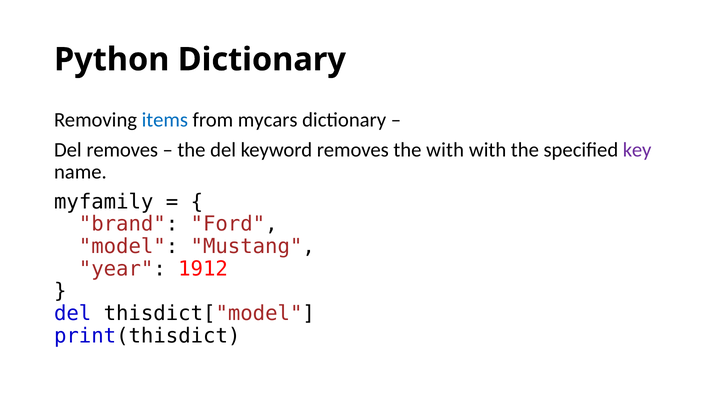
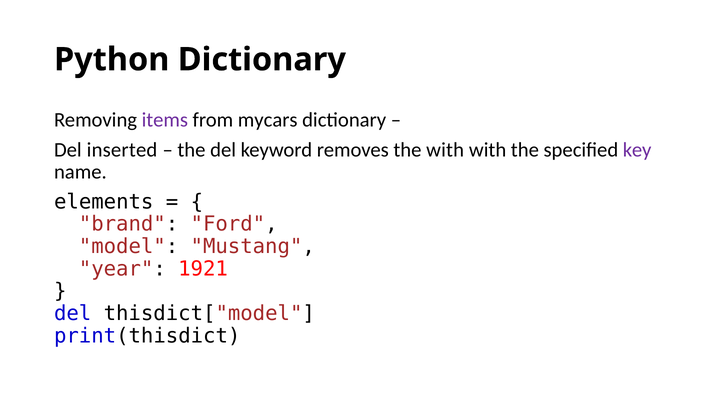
items colour: blue -> purple (165, 120)
Del removes: removes -> inserted (122, 150)
myfamily: myfamily -> elements (104, 202)
1912: 1912 -> 1921 (203, 269)
